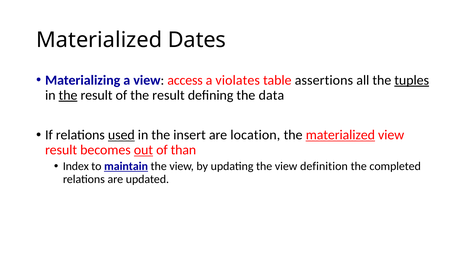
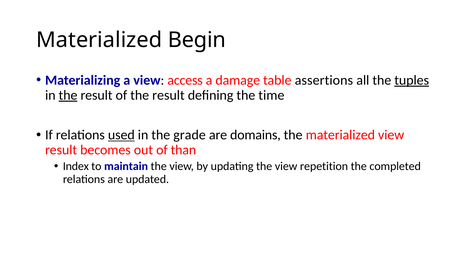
Dates: Dates -> Begin (197, 40)
violates: violates -> damage (238, 80)
data: data -> time (271, 95)
insert: insert -> grade (190, 135)
location: location -> domains (255, 135)
materialized underline: present -> none (340, 135)
out underline: present -> none (143, 150)
maintain underline: present -> none (126, 166)
definition: definition -> repetition (324, 166)
